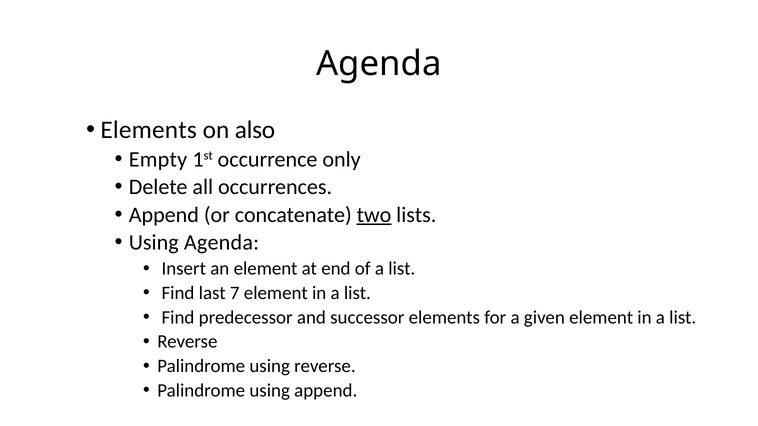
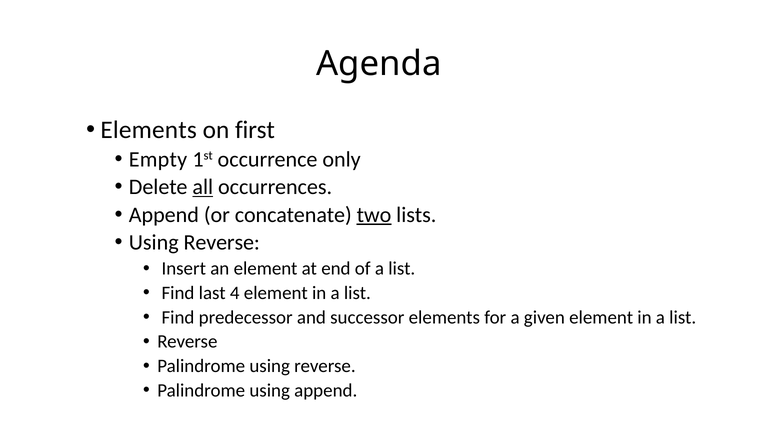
also: also -> first (255, 130)
all underline: none -> present (203, 187)
Agenda: Agenda -> Reverse (222, 243)
7: 7 -> 4 (235, 293)
